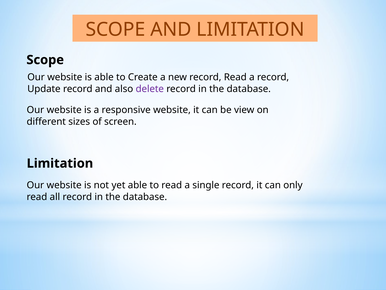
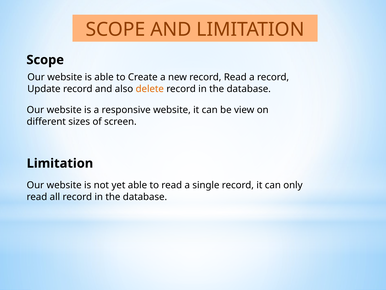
delete colour: purple -> orange (150, 89)
